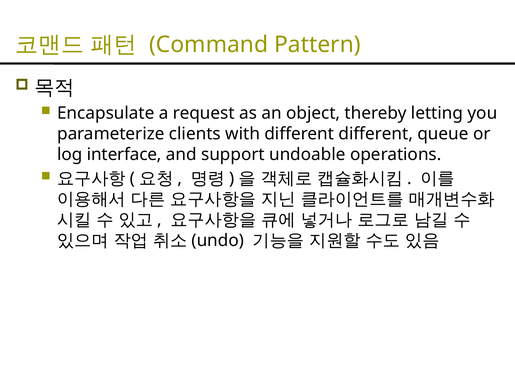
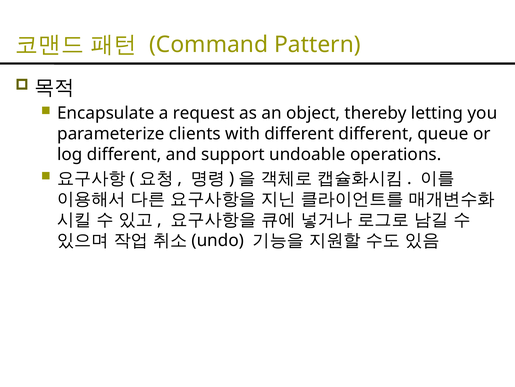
log interface: interface -> different (124, 154)
